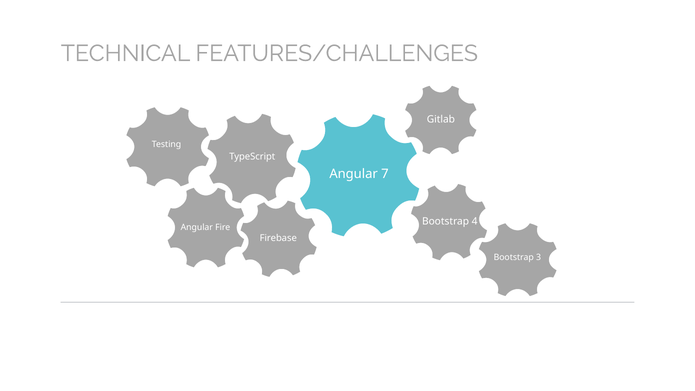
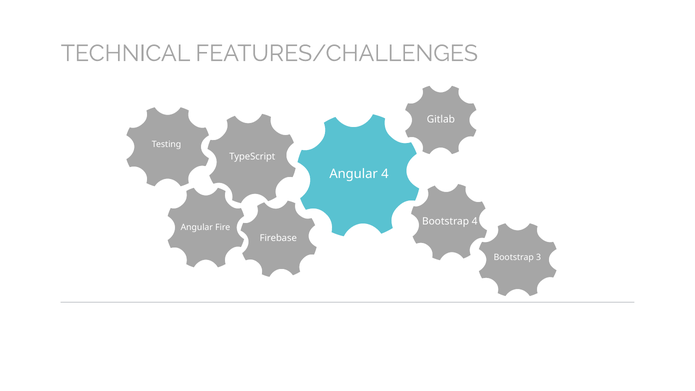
Angular 7: 7 -> 4 (385, 174)
